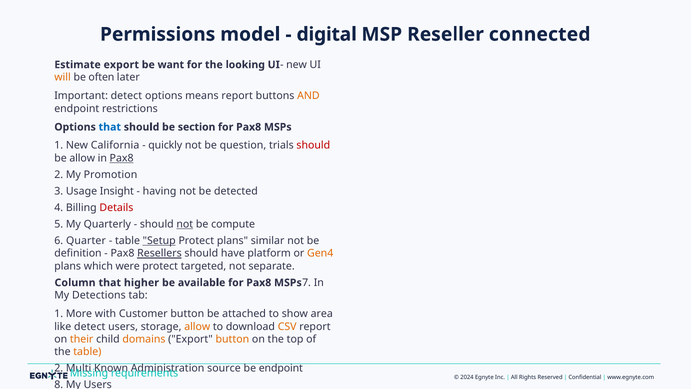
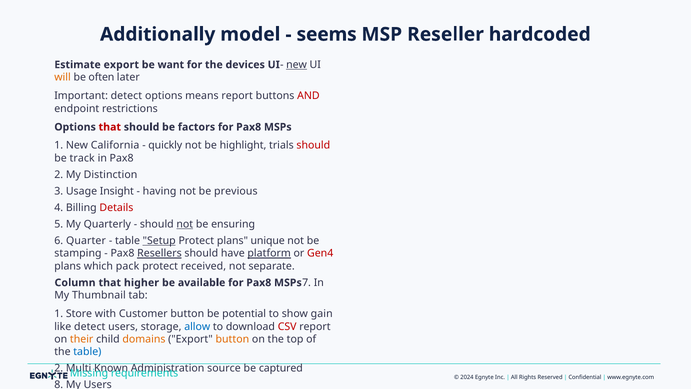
Permissions: Permissions -> Additionally (158, 34)
digital: digital -> seems (327, 34)
connected: connected -> hardcoded (540, 34)
looking: looking -> devices (245, 65)
new underline: none -> present (297, 65)
AND colour: orange -> red (308, 96)
that colour: blue -> red (110, 127)
section: section -> factors (197, 127)
question: question -> highlight (243, 145)
be allow: allow -> track (82, 158)
Pax8 underline: present -> none (122, 158)
Promotion: Promotion -> Distinction (111, 175)
detected: detected -> previous (236, 191)
compute: compute -> ensuring (233, 224)
similar: similar -> unique (268, 241)
definition: definition -> stamping (78, 253)
platform underline: none -> present (269, 253)
Gen4 colour: orange -> red (320, 253)
were: were -> pack (128, 266)
targeted: targeted -> received (203, 266)
Detections: Detections -> Thumbnail (99, 295)
More: More -> Store (79, 314)
attached: attached -> potential (244, 314)
area: area -> gain (322, 314)
allow colour: orange -> blue (197, 326)
CSV colour: orange -> red (287, 326)
table colour: orange -> blue (87, 352)
be endpoint: endpoint -> captured (281, 368)
